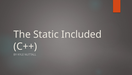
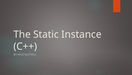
Included: Included -> Instance (81, 34)
